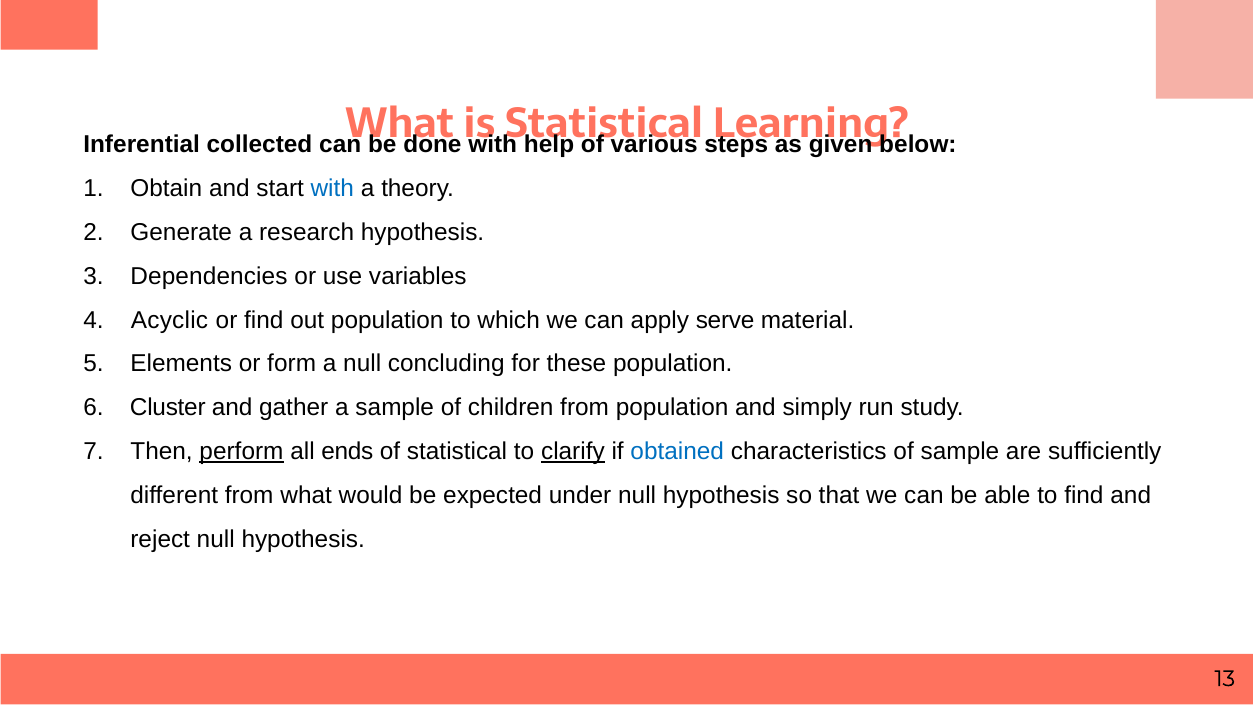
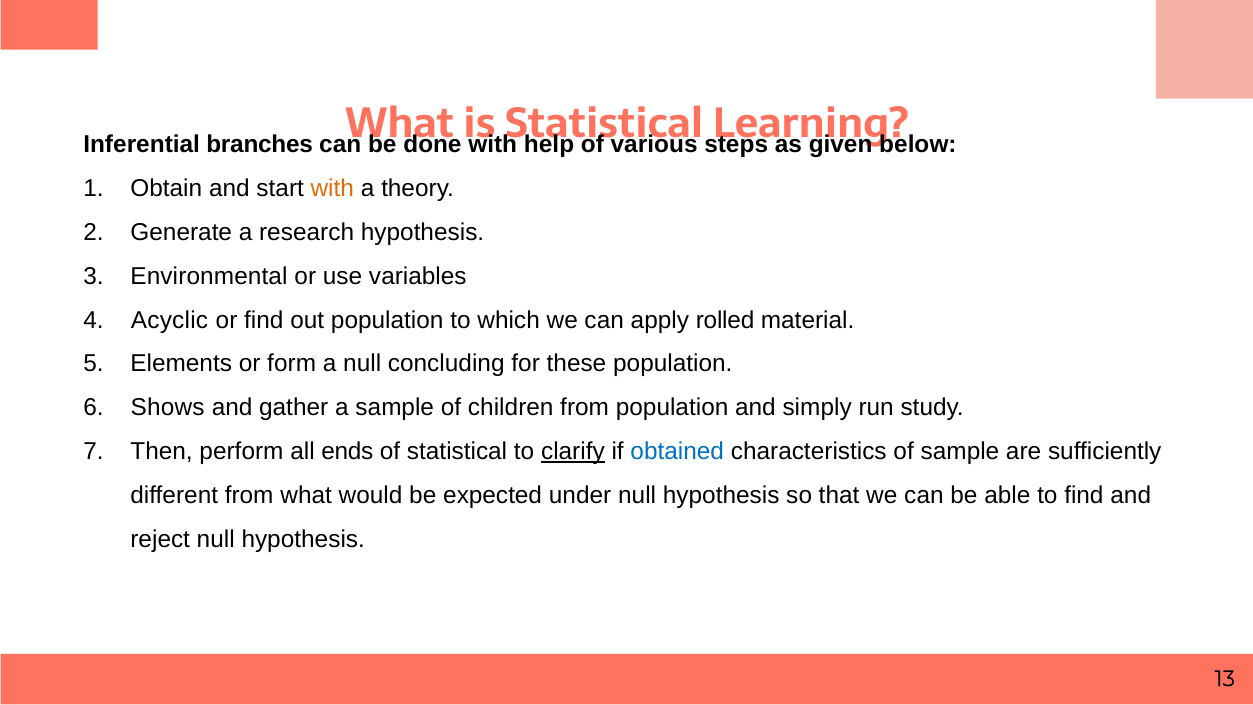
collected: collected -> branches (260, 145)
with colour: blue -> orange (332, 188)
Dependencies: Dependencies -> Environmental (209, 276)
serve: serve -> rolled (725, 320)
Cluster: Cluster -> Shows (168, 408)
perform underline: present -> none (241, 452)
